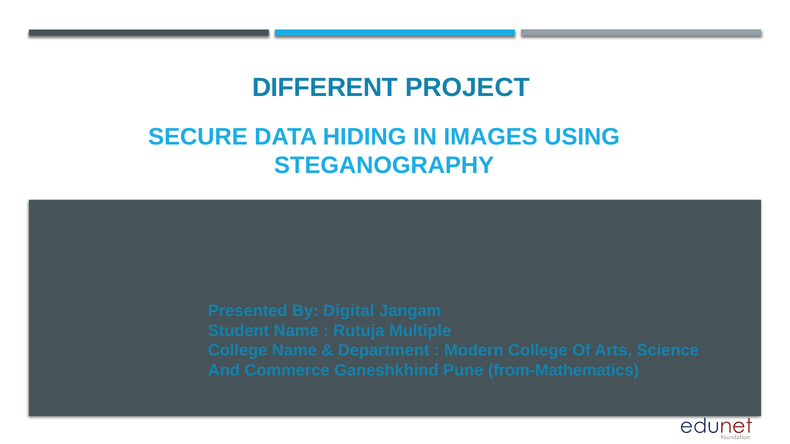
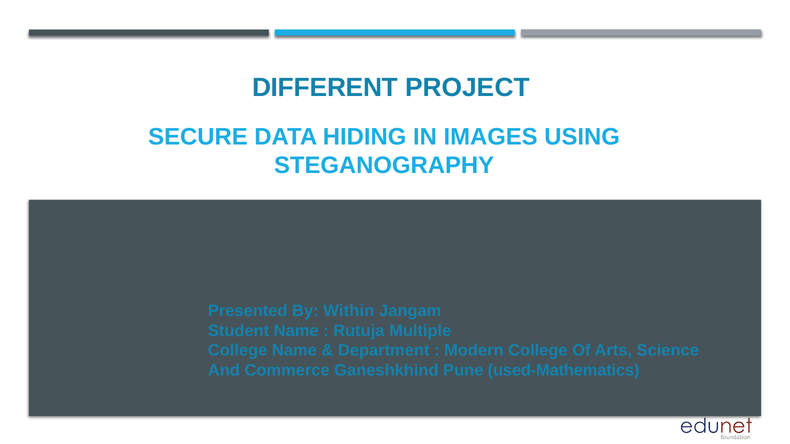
Digital: Digital -> Within (349, 311)
from-Mathematics: from-Mathematics -> used-Mathematics (564, 370)
